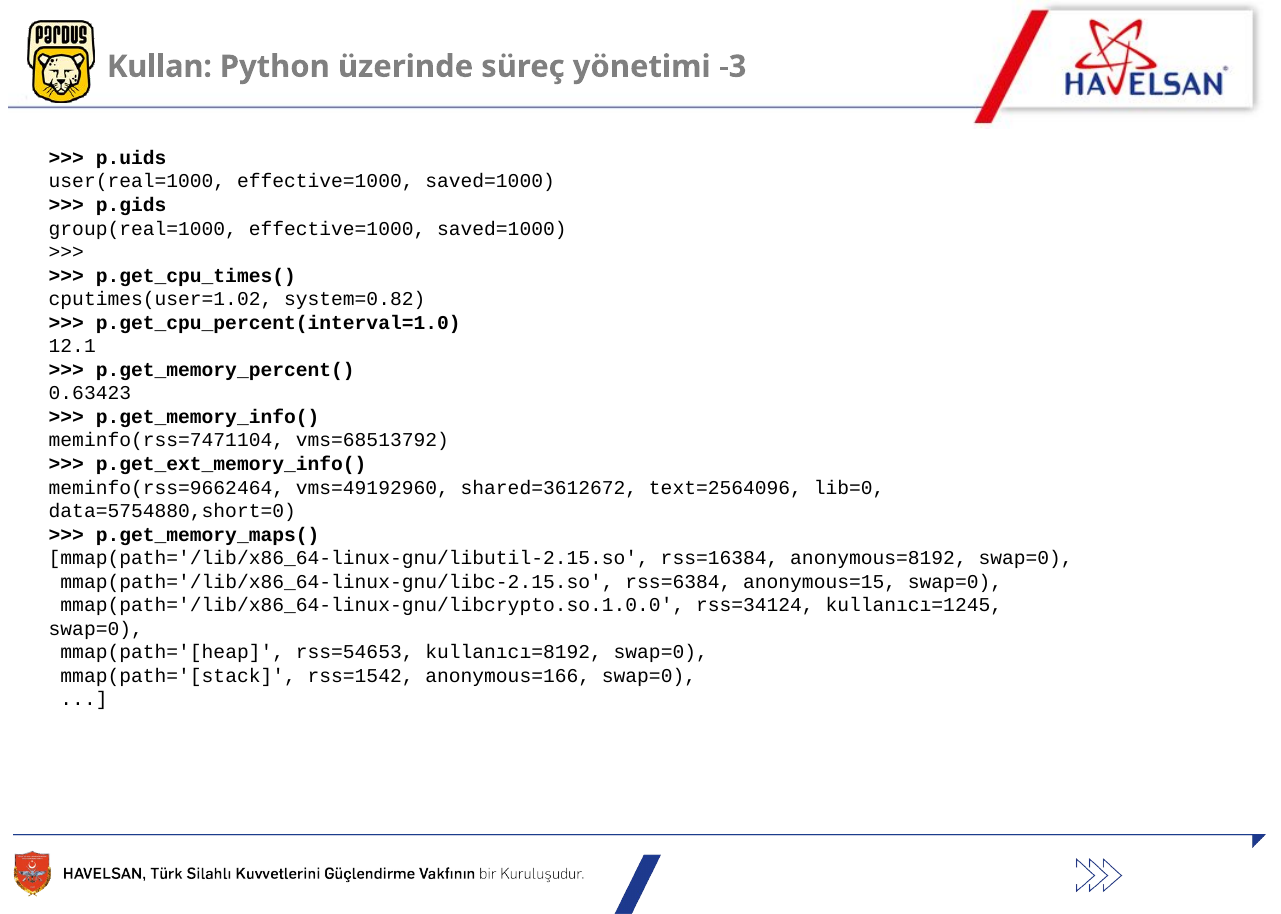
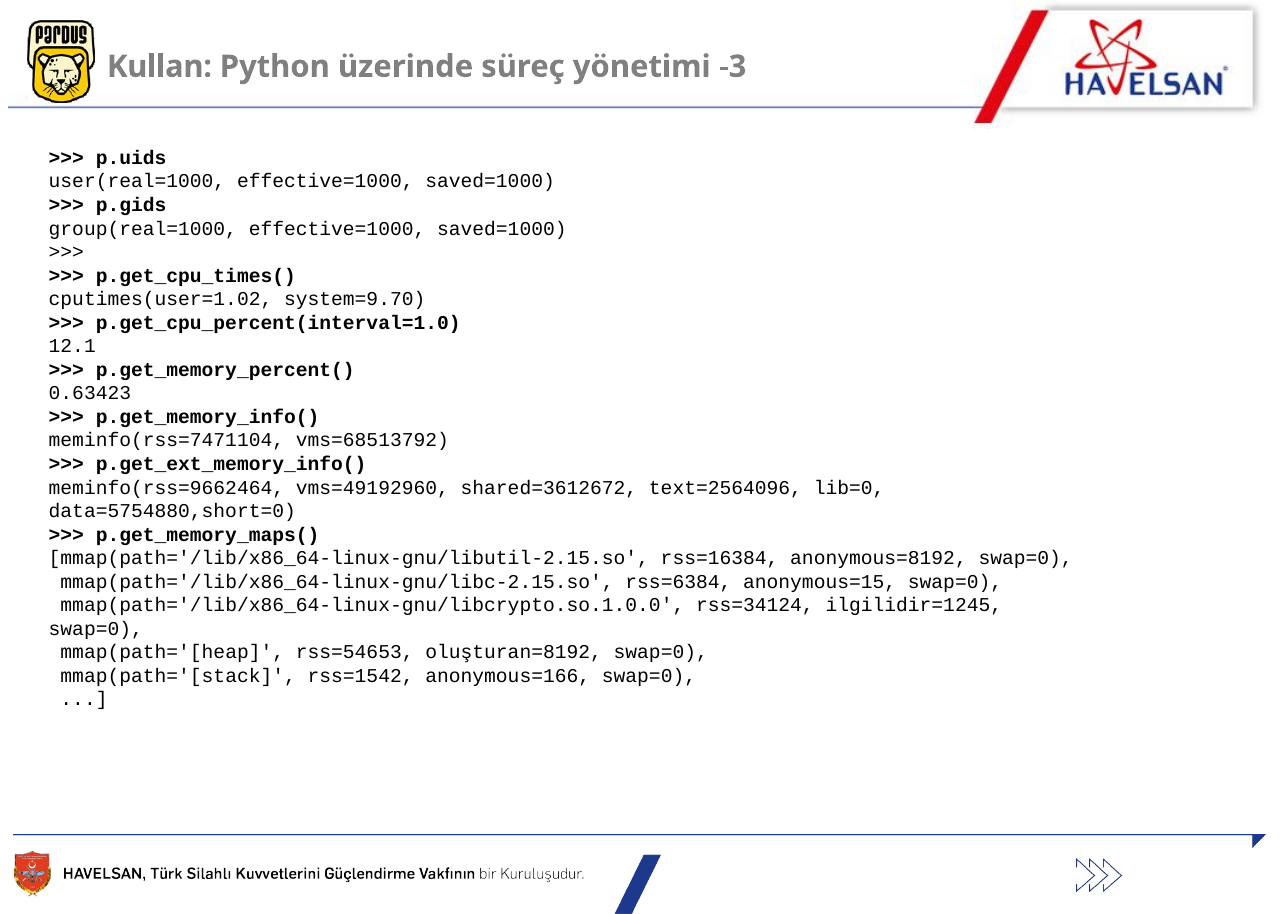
system=0.82: system=0.82 -> system=9.70 (355, 299)
kullanıcı=1245: kullanıcı=1245 -> ilgilidir=1245 (914, 606)
kullanıcı=8192: kullanıcı=8192 -> oluşturan=8192 (514, 653)
